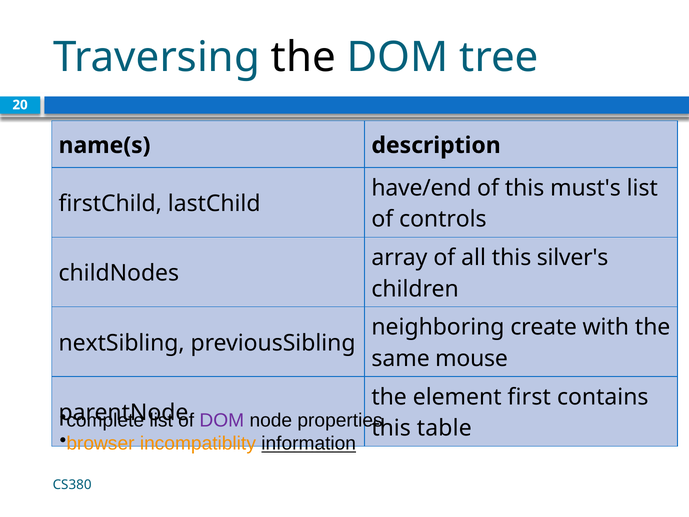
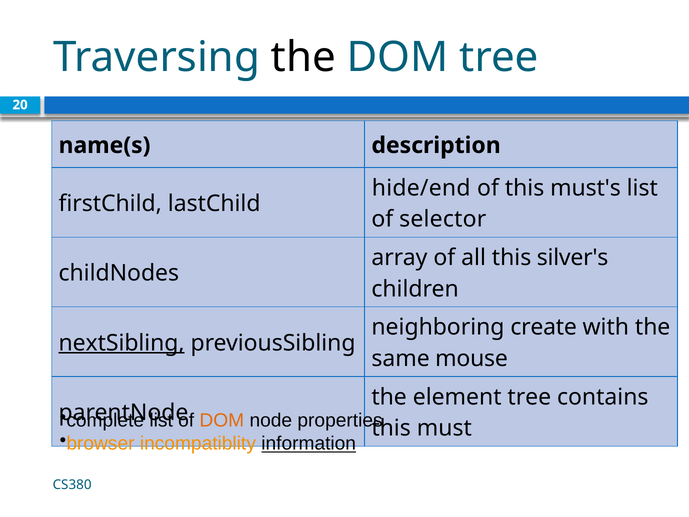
have/end: have/end -> hide/end (421, 188)
controls: controls -> selector (443, 219)
nextSibling underline: none -> present (122, 343)
element first: first -> tree (529, 397)
DOM colour: purple -> orange (222, 420)
table: table -> must (444, 428)
